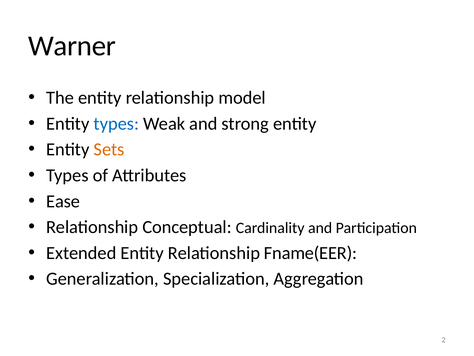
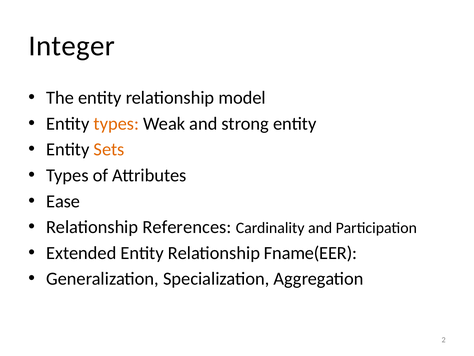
Warner: Warner -> Integer (72, 46)
types colour: blue -> orange (116, 124)
Conceptual: Conceptual -> References (187, 227)
